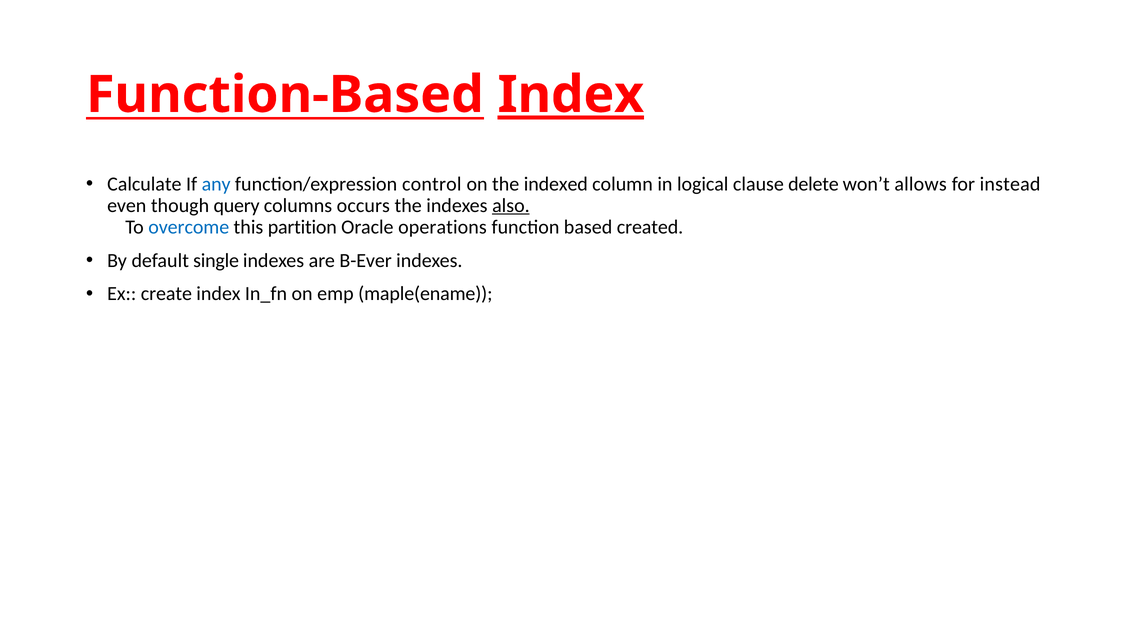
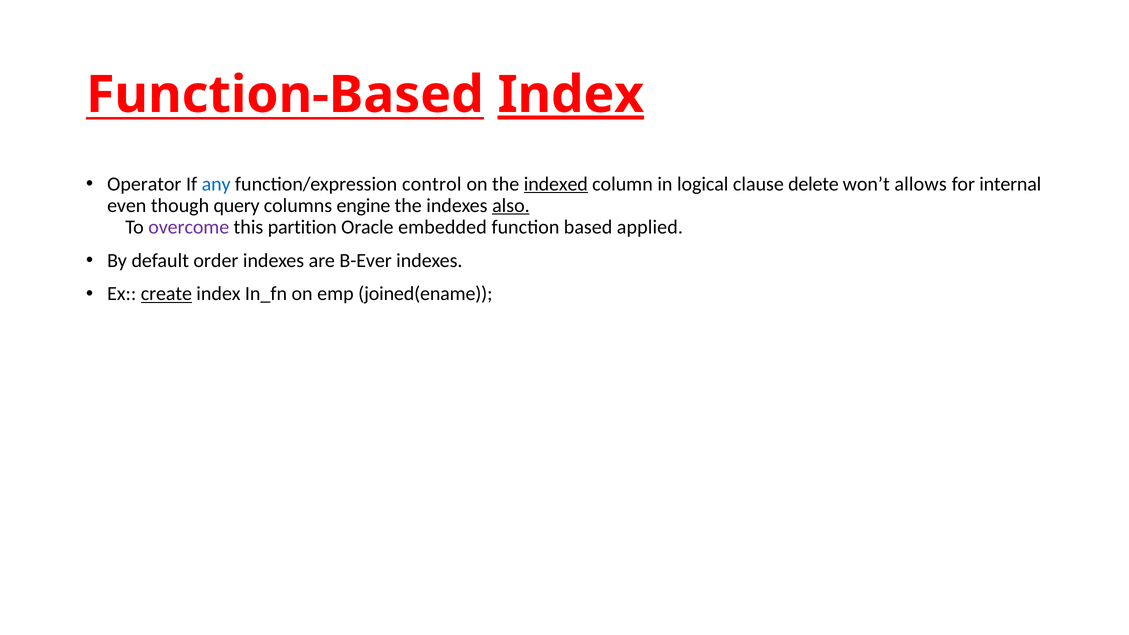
Calculate: Calculate -> Operator (144, 184)
indexed underline: none -> present (556, 184)
instead: instead -> internal (1010, 184)
occurs: occurs -> engine (363, 206)
overcome colour: blue -> purple (189, 227)
operations: operations -> embedded (442, 227)
created: created -> applied (650, 227)
single: single -> order (216, 261)
create underline: none -> present (166, 294)
maple(ename: maple(ename -> joined(ename (425, 294)
